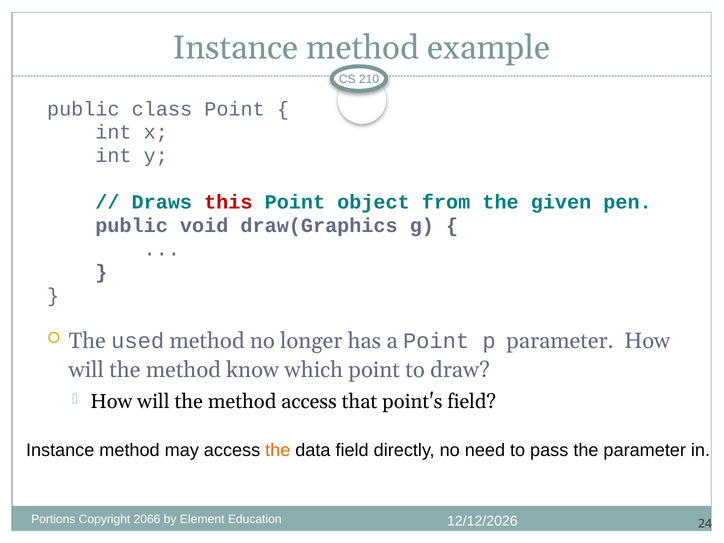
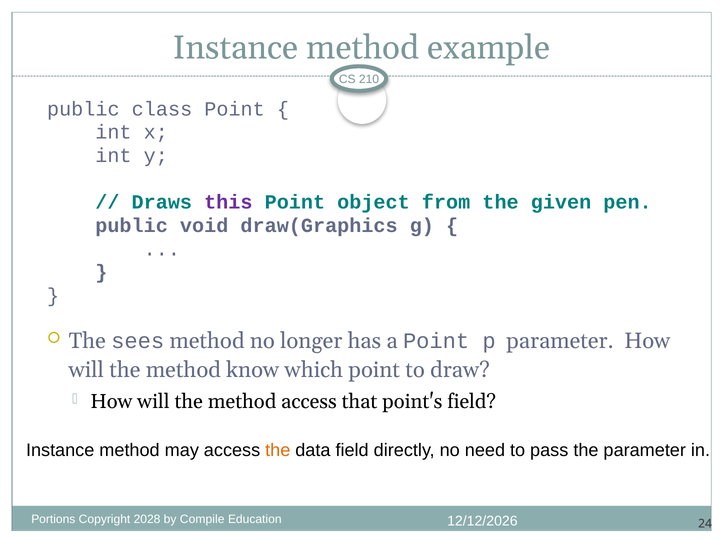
this colour: red -> purple (228, 202)
used: used -> sees (138, 341)
2066: 2066 -> 2028 (147, 519)
Element: Element -> Compile (202, 519)
